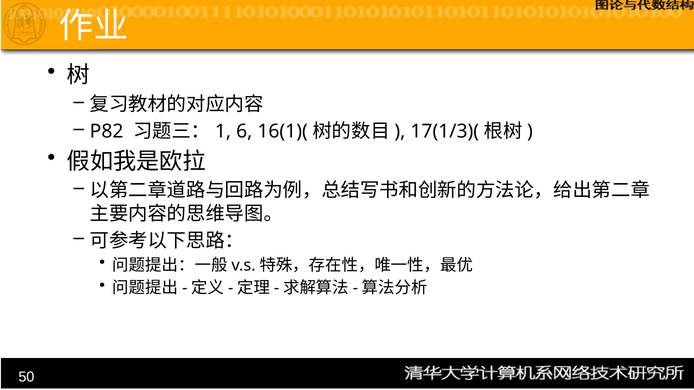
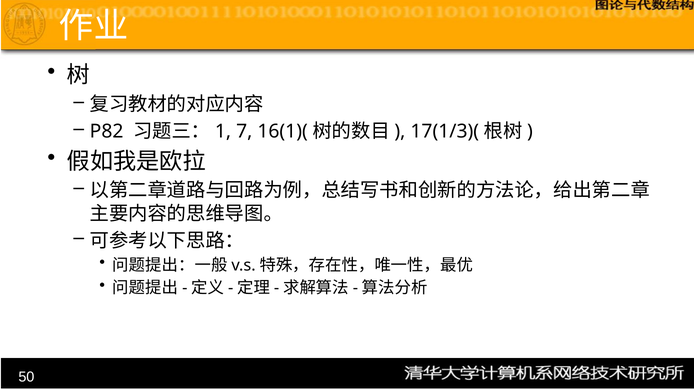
6: 6 -> 7 (244, 131)
